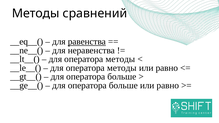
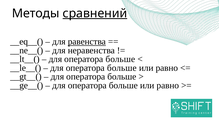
сравнений underline: none -> present (95, 13)
методы: методы -> больше (120, 59)
методы: методы -> больше (122, 68)
